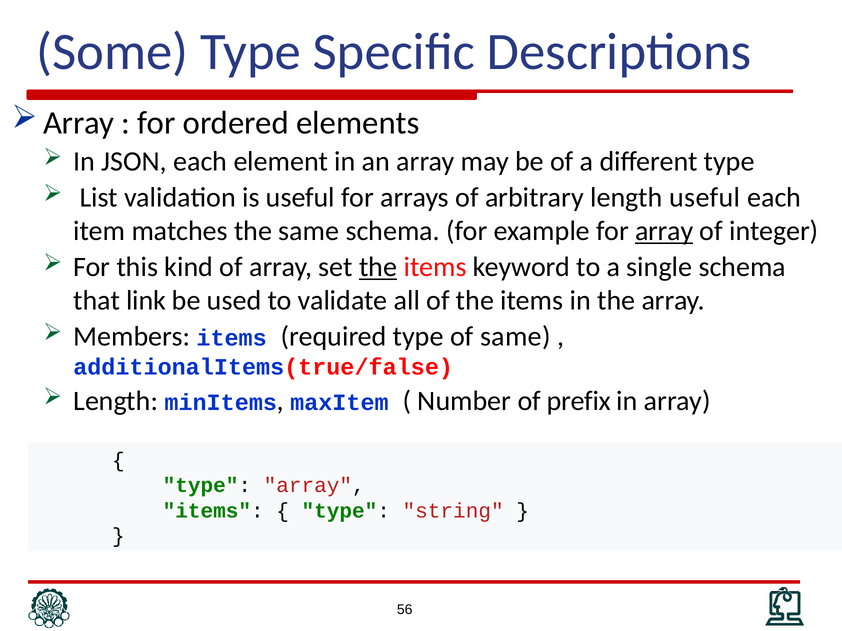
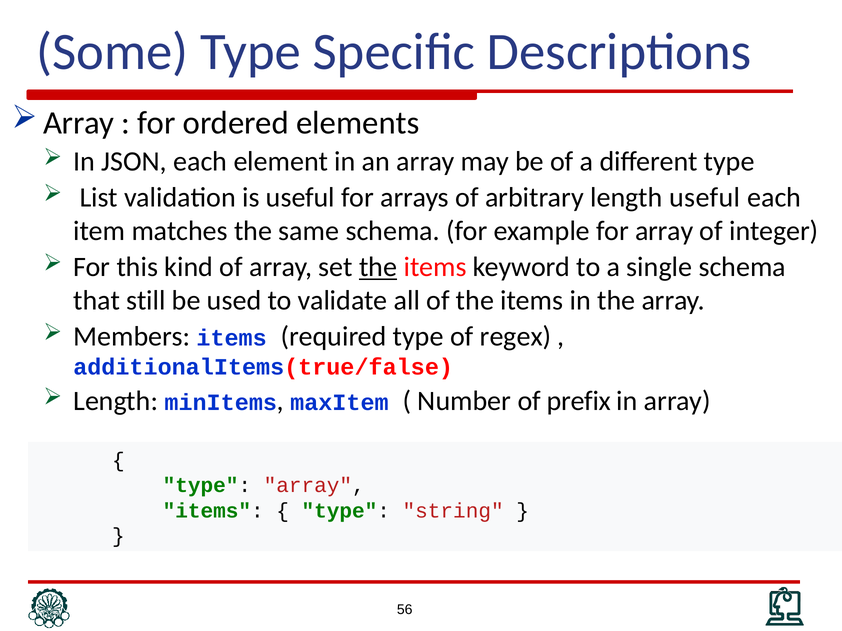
array underline: present -> none (664, 231)
link: link -> still (146, 301)
of same: same -> regex (515, 337)
